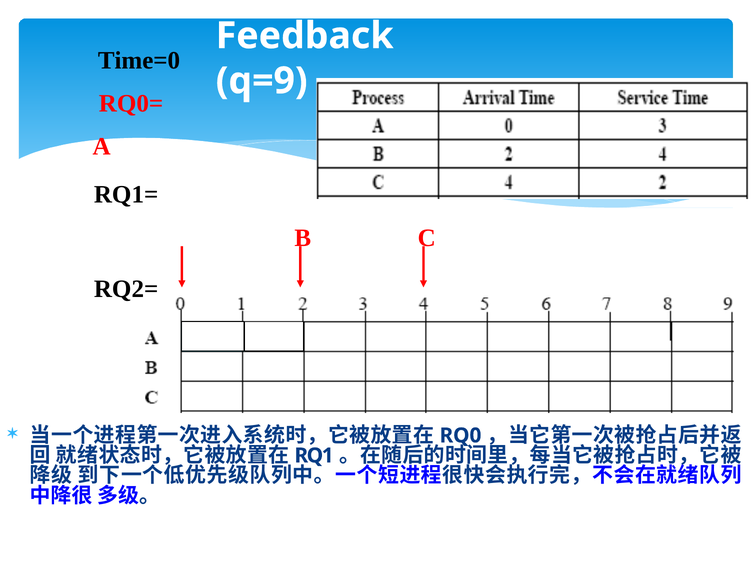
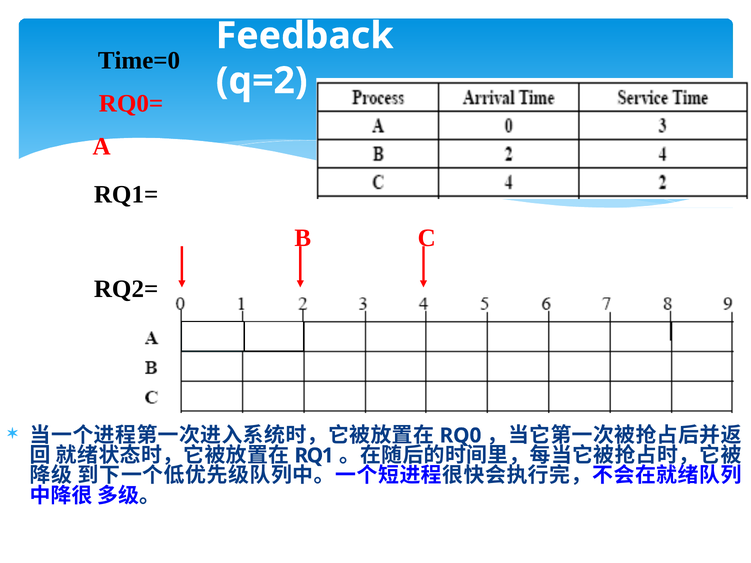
q=9: q=9 -> q=2 (262, 81)
